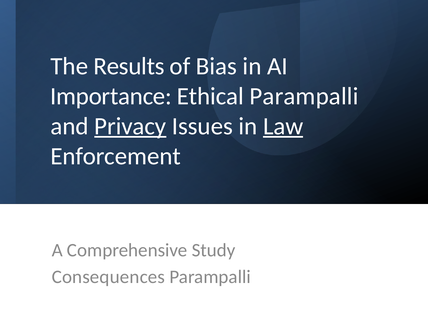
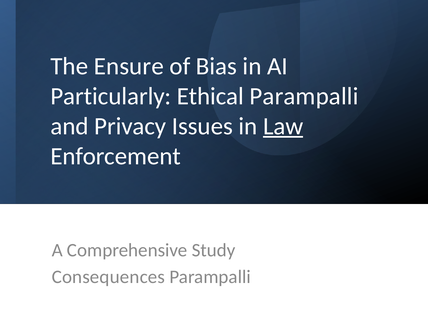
Results: Results -> Ensure (129, 66)
Importance: Importance -> Particularly (111, 96)
Privacy underline: present -> none (130, 126)
